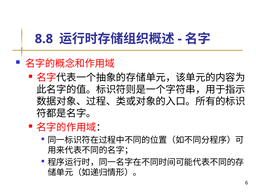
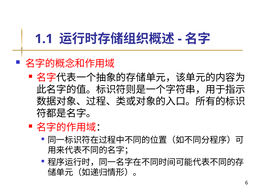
8.8: 8.8 -> 1.1 (44, 39)
